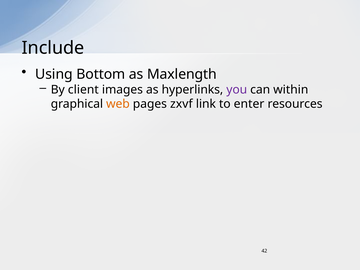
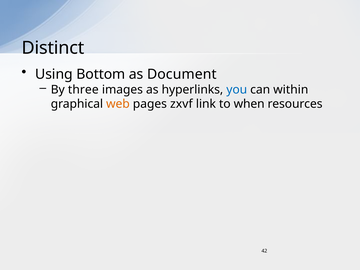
Include: Include -> Distinct (53, 48)
Maxlength: Maxlength -> Document (182, 74)
client: client -> three (83, 90)
you colour: purple -> blue (237, 90)
enter: enter -> when (249, 104)
